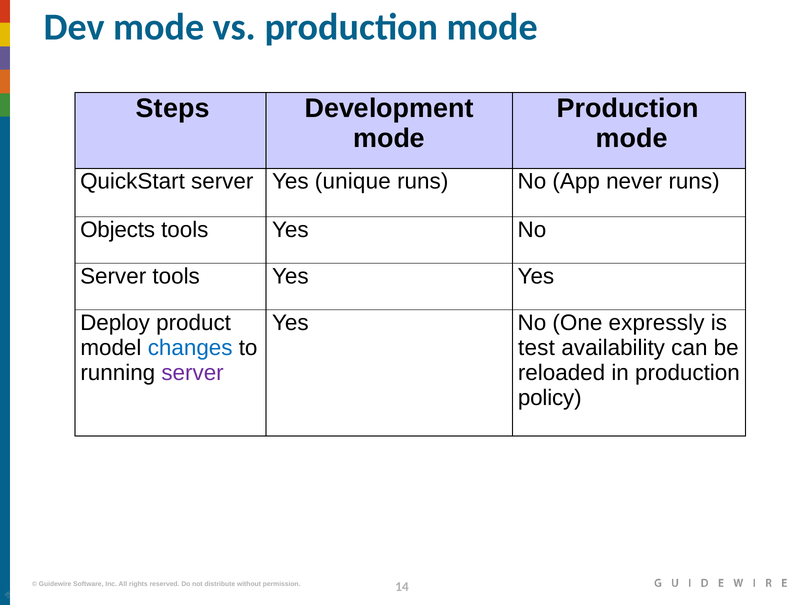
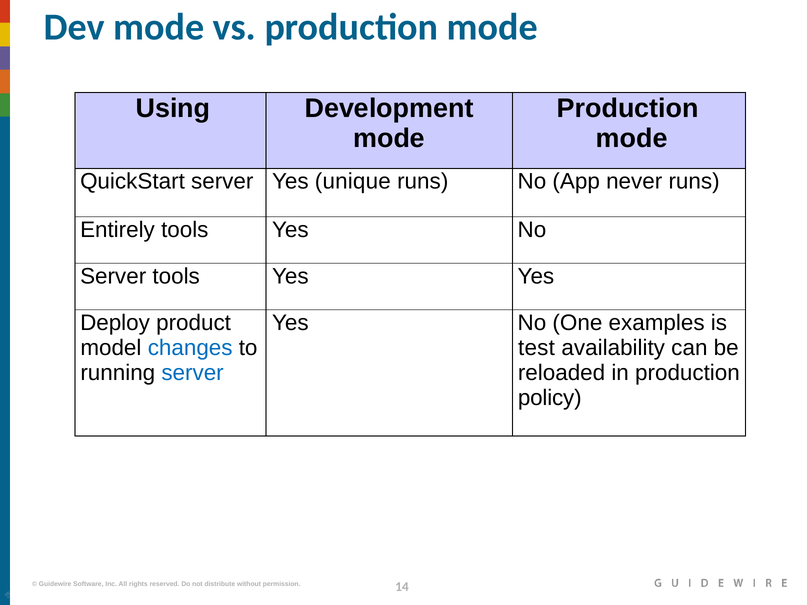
Steps: Steps -> Using (173, 108)
Objects: Objects -> Entirely (117, 230)
expressly: expressly -> examples (657, 323)
server colour: purple -> blue (193, 373)
